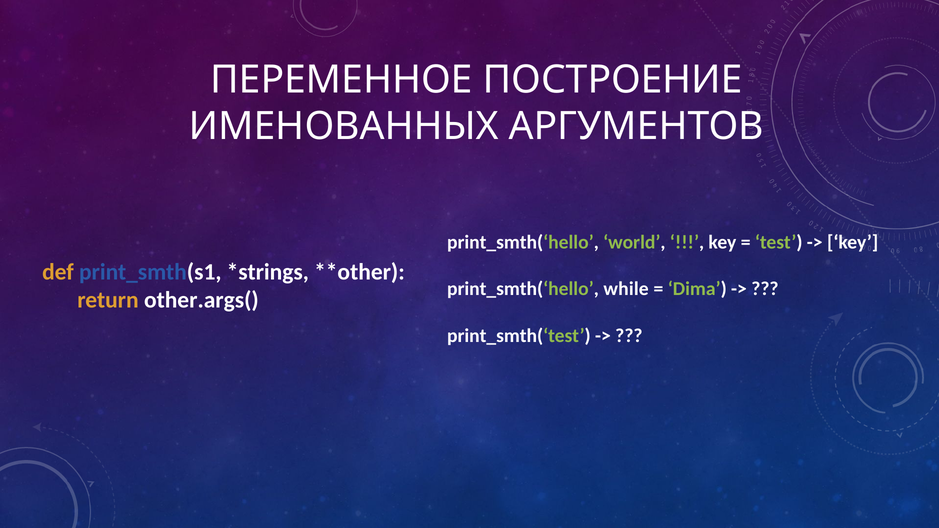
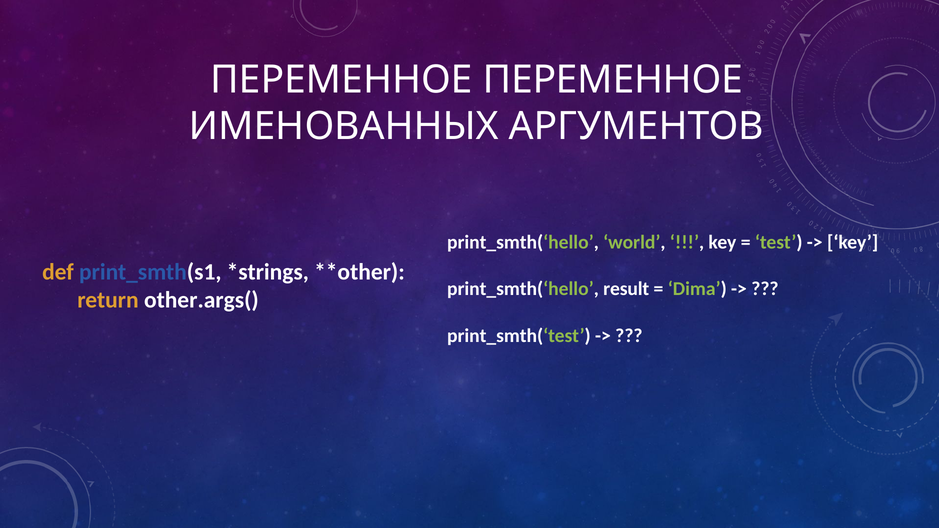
ПЕРЕМЕННОЕ ПОСТРОЕНИЕ: ПОСТРОЕНИЕ -> ПЕРЕМЕННОЕ (613, 80)
while: while -> result (626, 289)
